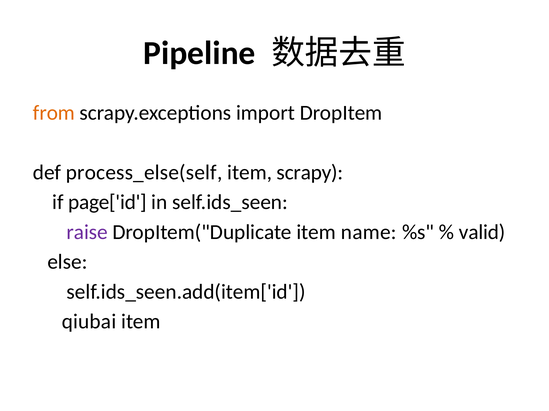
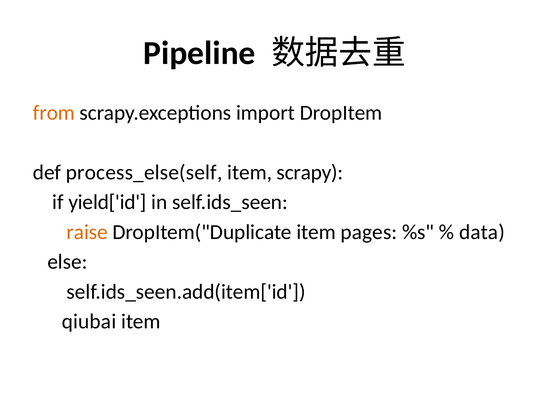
page['id: page['id -> yield['id (107, 203)
raise colour: purple -> orange (87, 232)
name: name -> pages (369, 232)
valid: valid -> data (482, 232)
